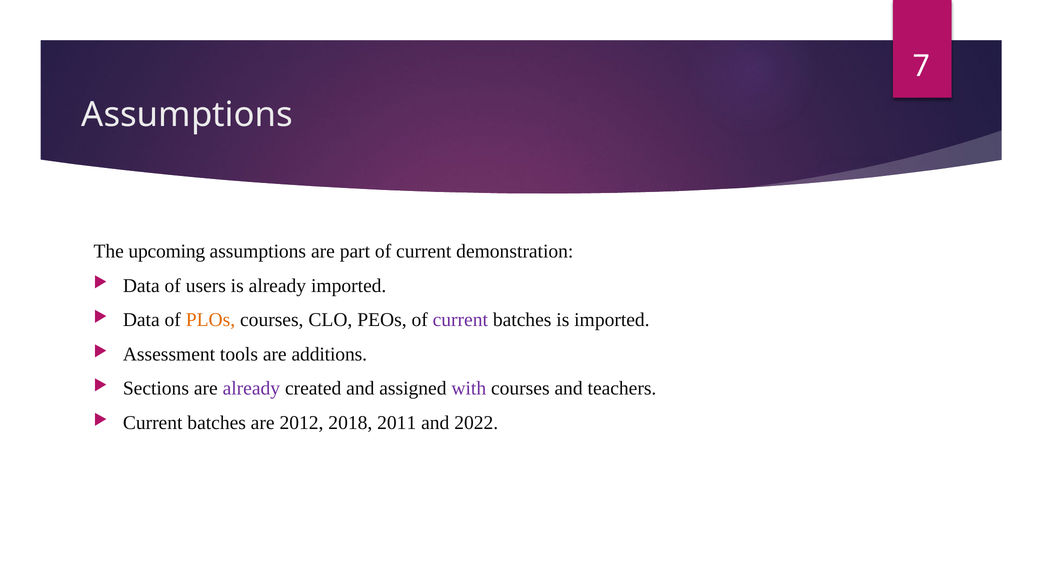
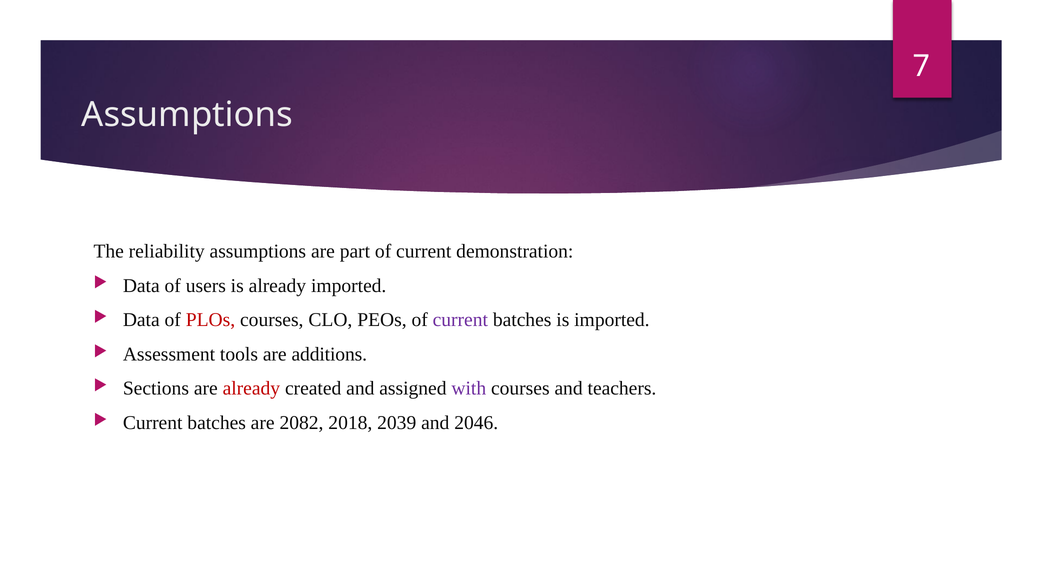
upcoming: upcoming -> reliability (167, 252)
PLOs colour: orange -> red (210, 320)
already colour: purple -> red (251, 389)
2012: 2012 -> 2082 (302, 423)
2011: 2011 -> 2039 (397, 423)
2022: 2022 -> 2046 (476, 423)
